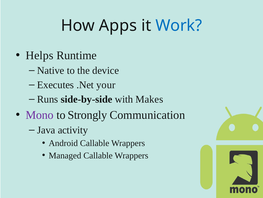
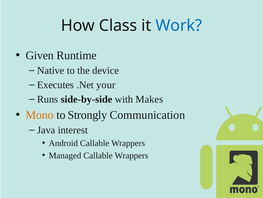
Apps: Apps -> Class (118, 25)
Helps: Helps -> Given (40, 55)
Mono colour: purple -> orange (40, 115)
activity: activity -> interest (73, 130)
